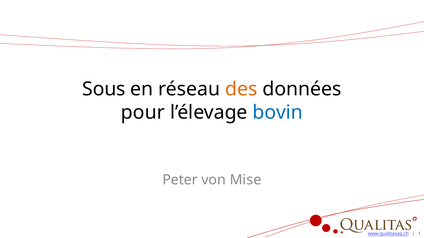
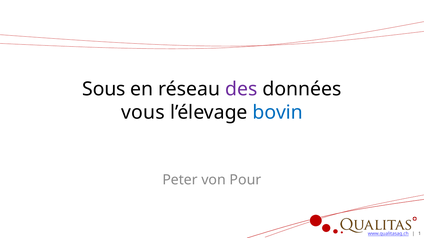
des colour: orange -> purple (241, 89)
pour: pour -> vous (143, 113)
Mise: Mise -> Pour (246, 180)
